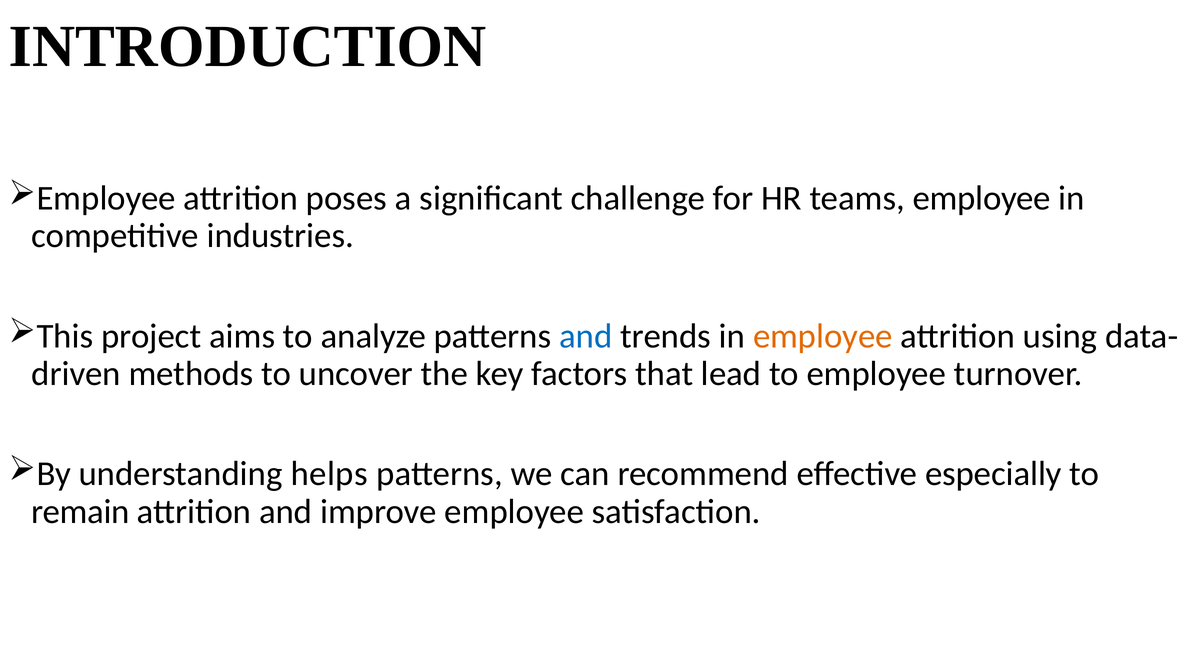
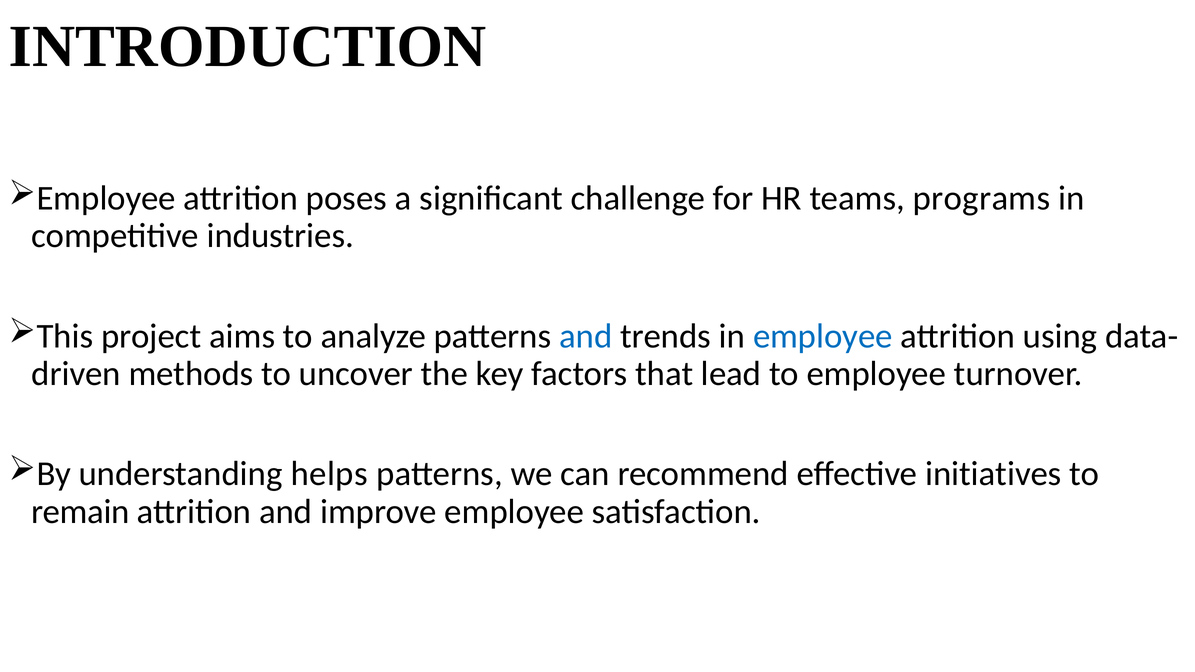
teams employee: employee -> programs (982, 198)
employee colour: orange -> blue (823, 336)
especially: especially -> initiatives (993, 474)
